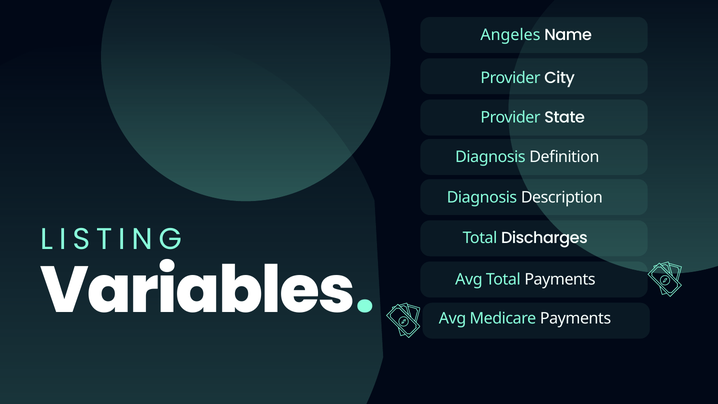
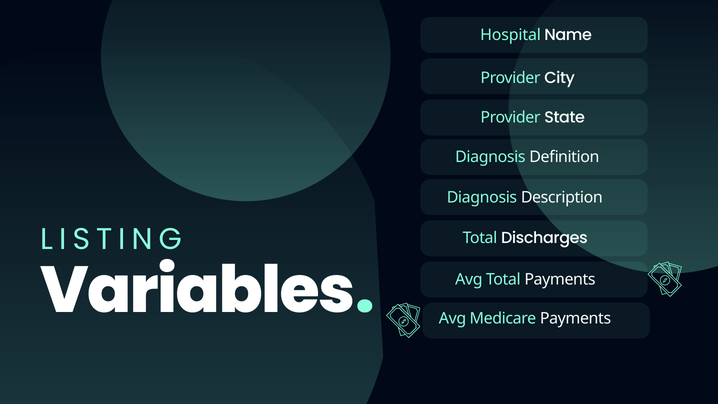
Angeles: Angeles -> Hospital (511, 35)
